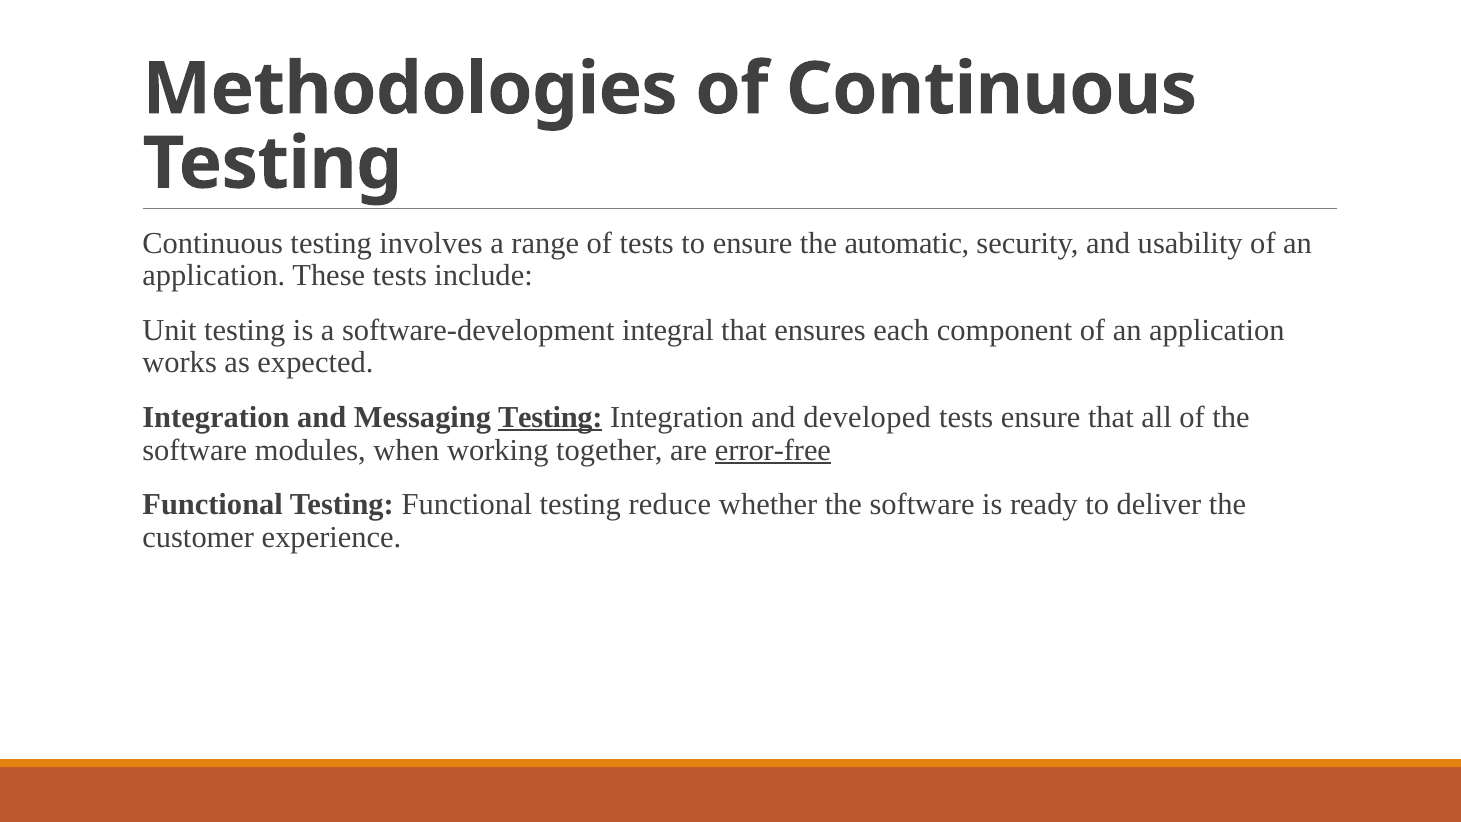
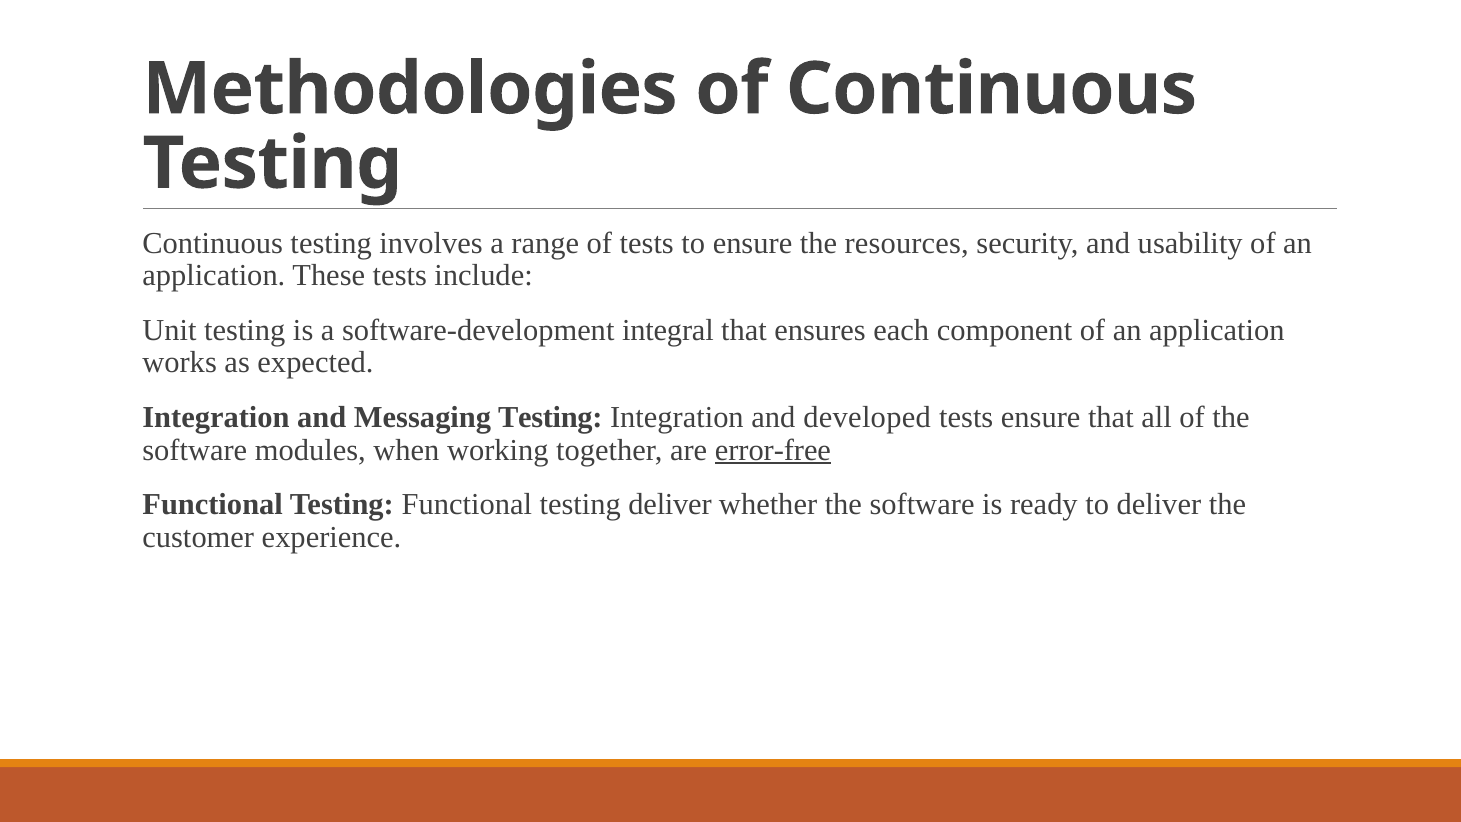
automatic: automatic -> resources (907, 243)
Testing underline: present -> none (550, 417)
testing reduce: reduce -> deliver (670, 504)
